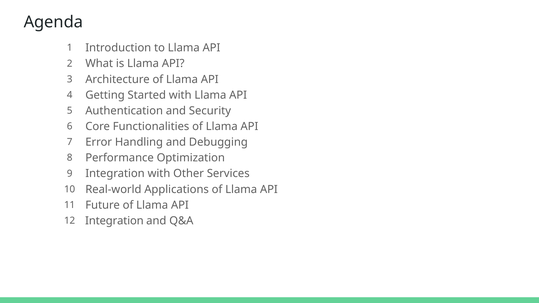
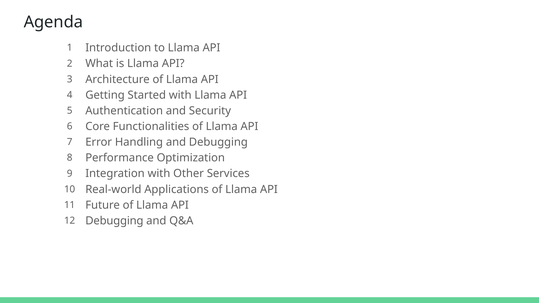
Integration: Integration -> Debugging (114, 221)
